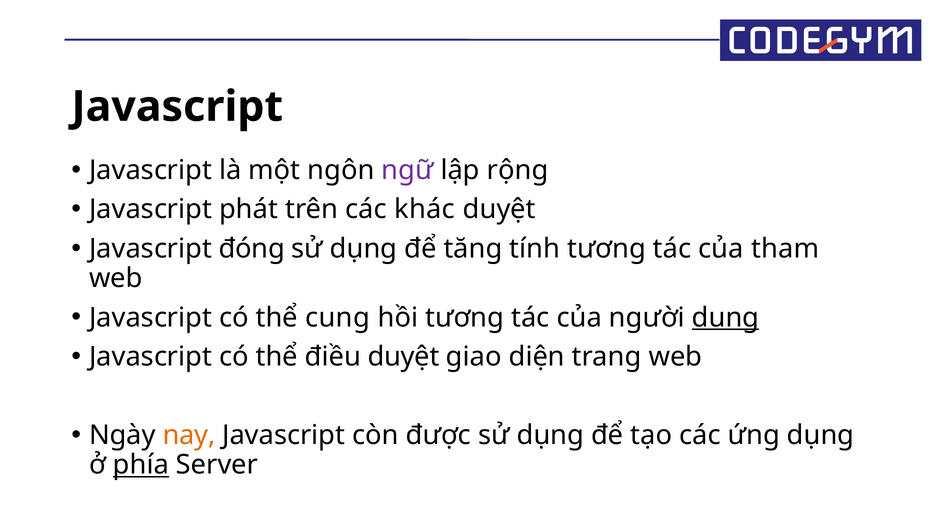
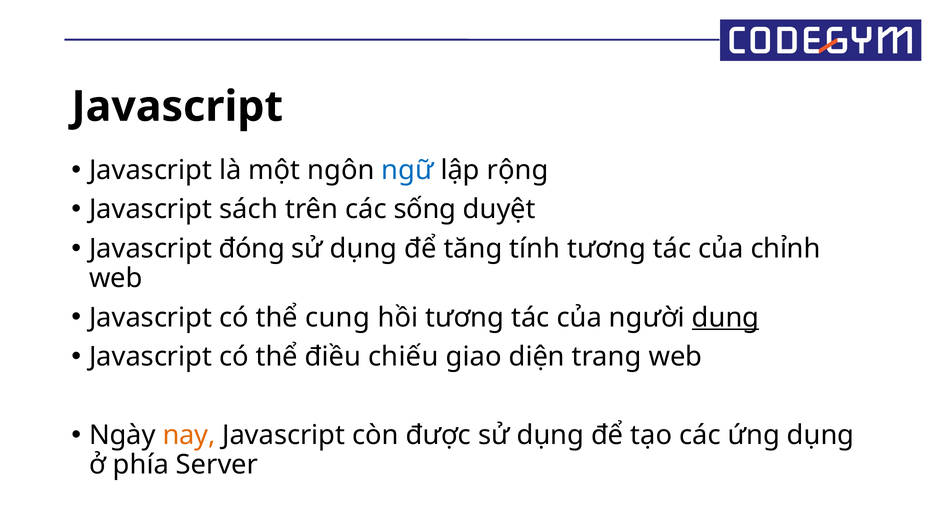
ngữ colour: purple -> blue (408, 170)
phát: phát -> sách (249, 209)
khác: khác -> sống (425, 209)
tham: tham -> chỉnh (786, 249)
điều duyệt: duyệt -> chiếu (403, 357)
phía underline: present -> none (141, 465)
